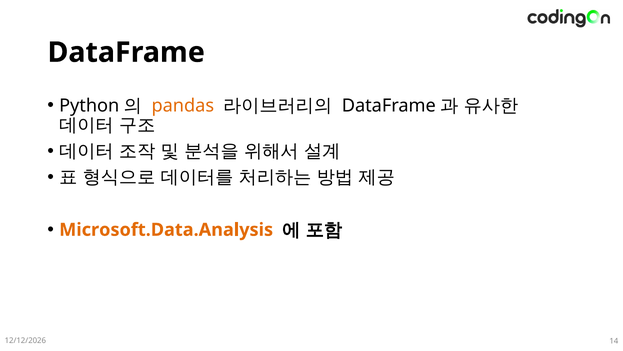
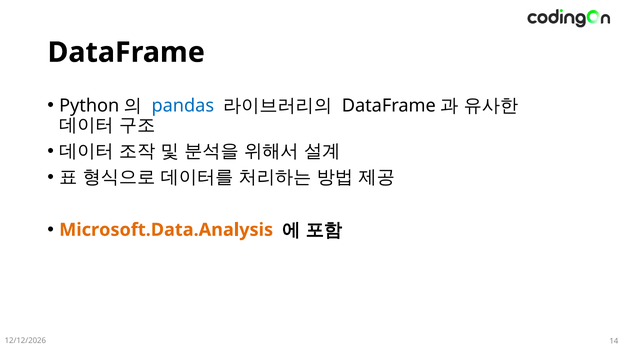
pandas colour: orange -> blue (183, 105)
